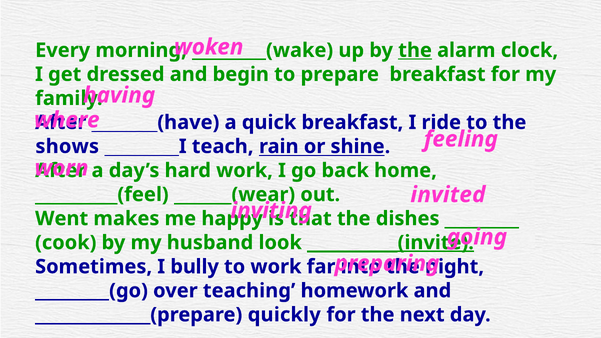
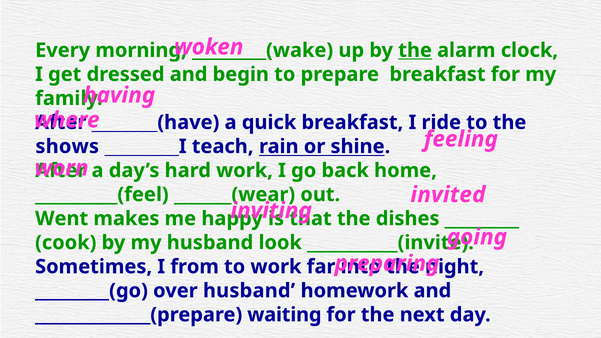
___________(invite underline: present -> none (390, 243)
bully: bully -> from (195, 267)
over teaching: teaching -> husband (249, 291)
quickly: quickly -> waiting (284, 315)
